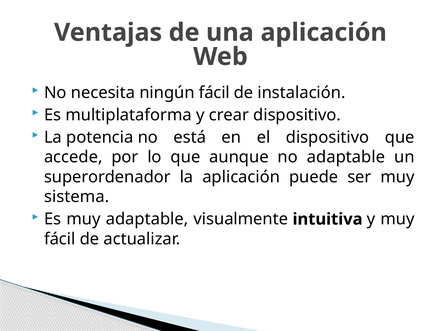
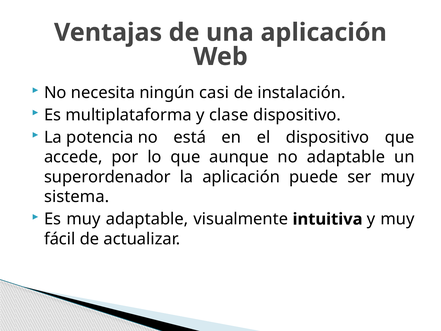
ningún fácil: fácil -> casi (214, 92)
crear: crear -> clase (229, 115)
